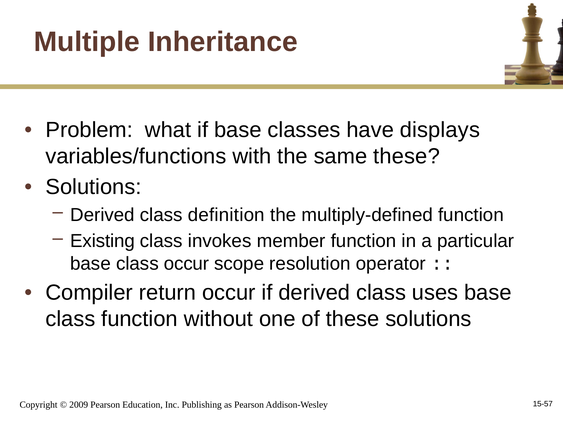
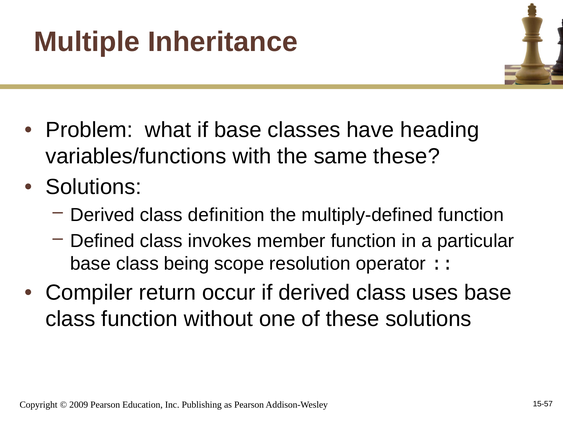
displays: displays -> heading (440, 130)
Existing: Existing -> Defined (102, 241)
class occur: occur -> being (187, 264)
